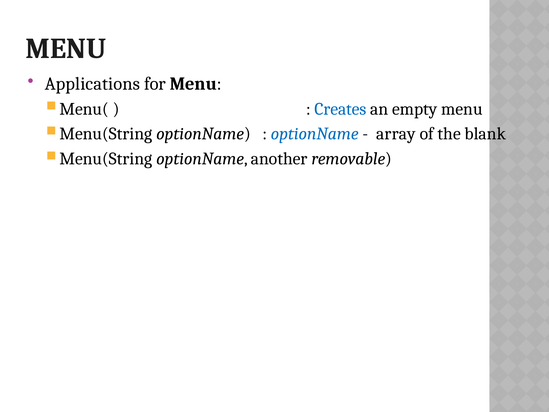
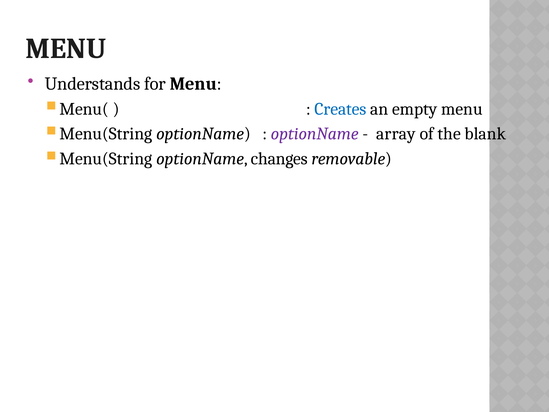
Applications: Applications -> Understands (92, 84)
optionName colour: blue -> purple (315, 134)
another: another -> changes (279, 159)
